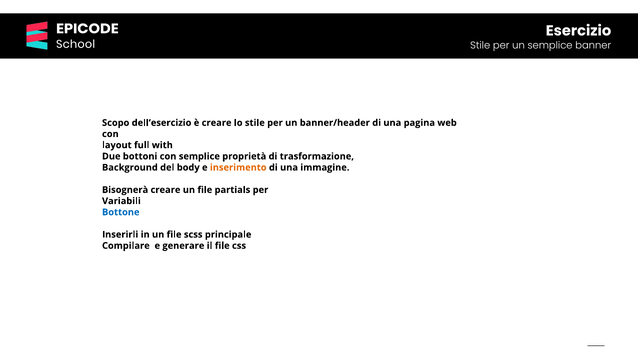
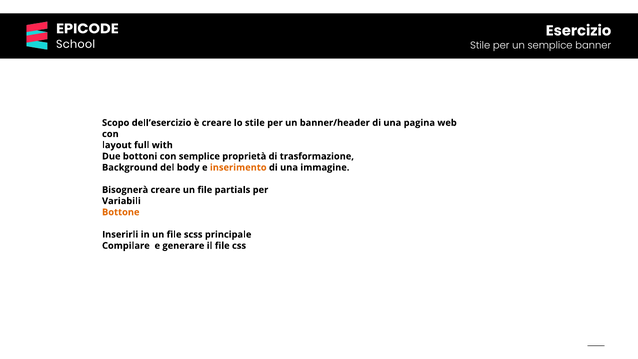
Bottone colour: blue -> orange (121, 212)
